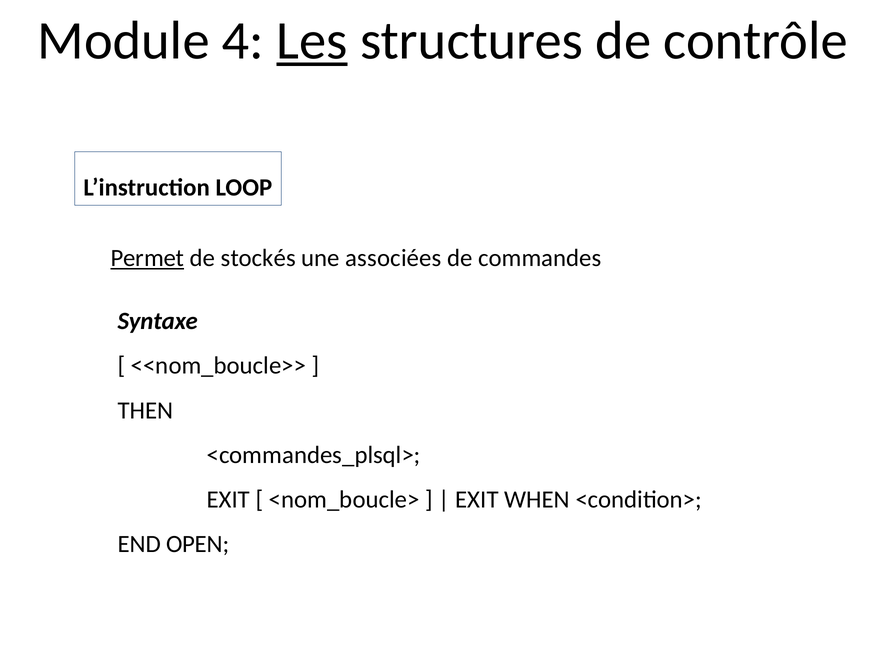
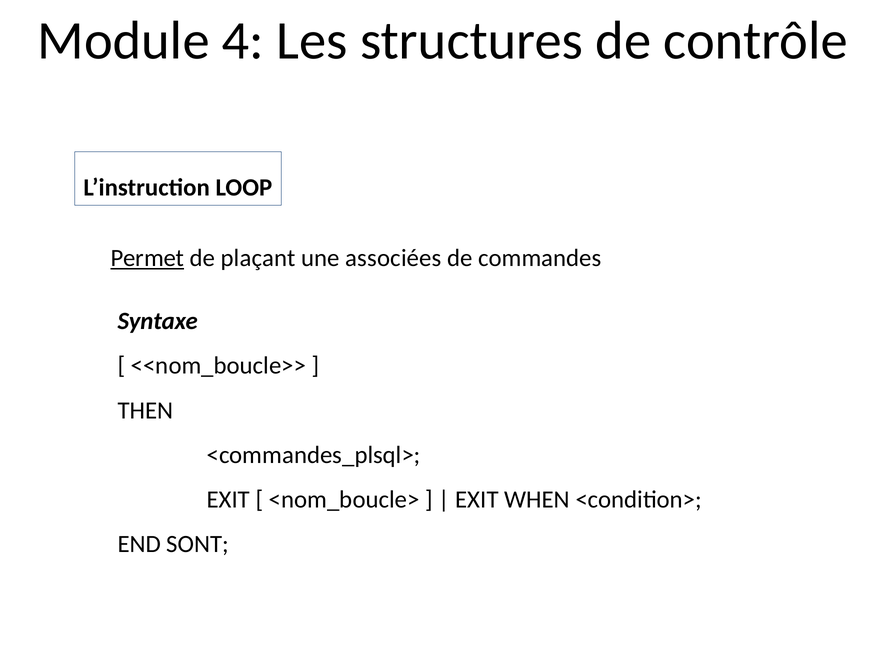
Les underline: present -> none (312, 41)
stockés: stockés -> plaçant (258, 258)
OPEN: OPEN -> SONT (198, 544)
